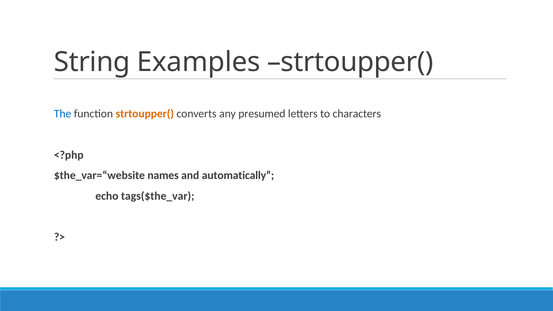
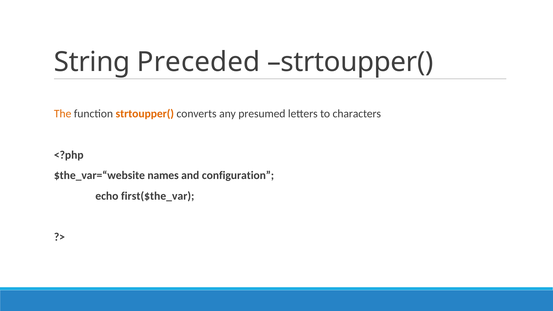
Examples: Examples -> Preceded (199, 62)
The colour: blue -> orange (63, 114)
automatically: automatically -> configuration (238, 175)
tags($the_var: tags($the_var -> first($the_var (158, 196)
